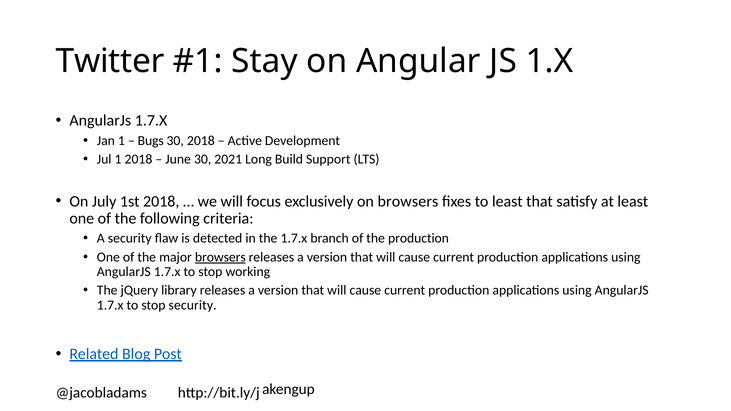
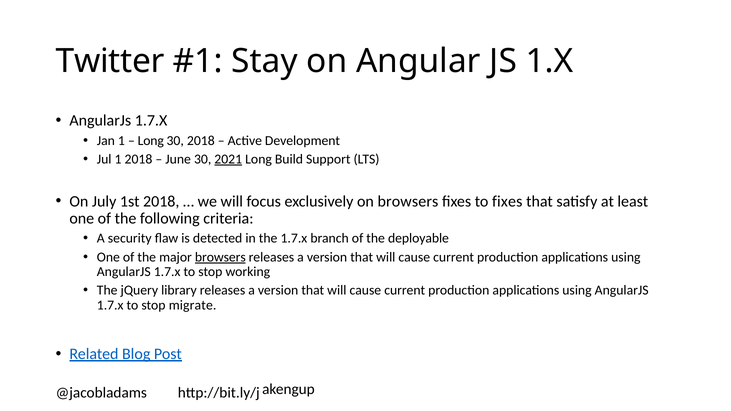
Bugs: Bugs -> Long (151, 141)
2021 underline: none -> present (228, 159)
to least: least -> fixes (507, 201)
the production: production -> deployable (418, 239)
stop security: security -> migrate (193, 305)
